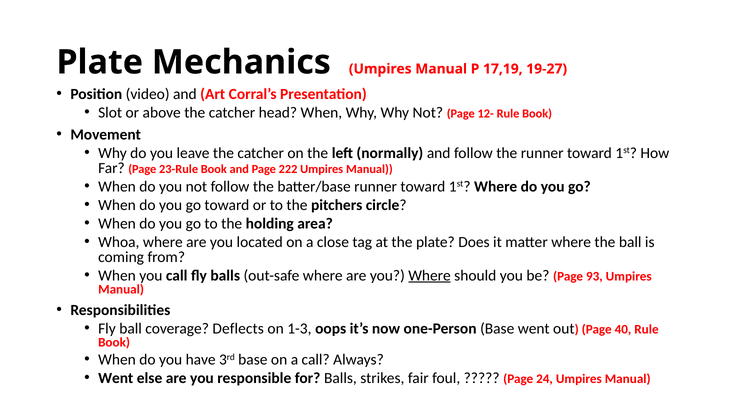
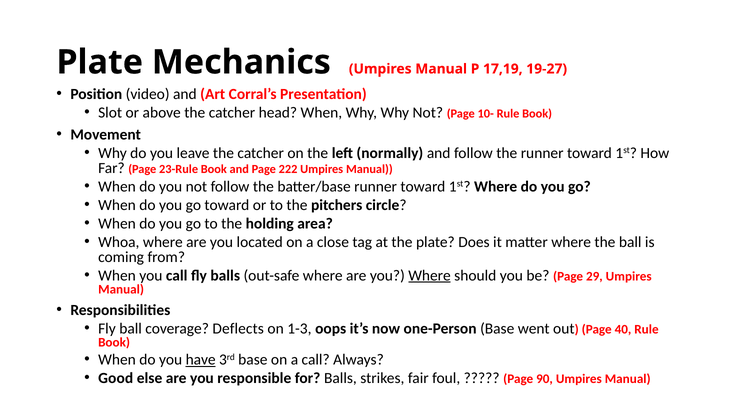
12-: 12- -> 10- (486, 114)
93: 93 -> 29 (594, 276)
have underline: none -> present (201, 360)
Went: Went -> Good (116, 378)
24: 24 -> 90 (545, 379)
